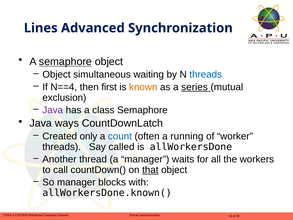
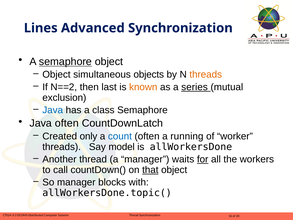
waiting: waiting -> objects (149, 74)
threads colour: blue -> orange (206, 74)
N==4: N==4 -> N==2 (64, 87)
first: first -> last (109, 87)
Java colour: purple -> blue (53, 110)
Java ways: ways -> often (67, 123)
called: called -> model (122, 147)
for underline: none -> present (203, 159)
allWorkersDone.known(: allWorkersDone.known( -> allWorkersDone.topic( (107, 193)
